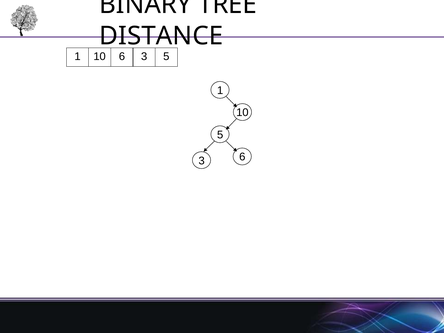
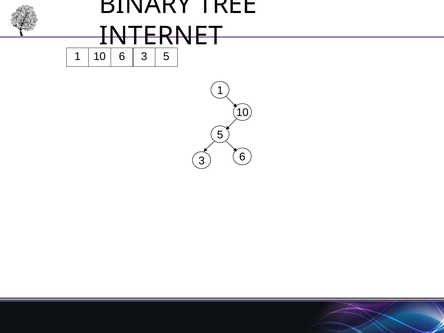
DISTANCE: DISTANCE -> INTERNET (161, 36)
